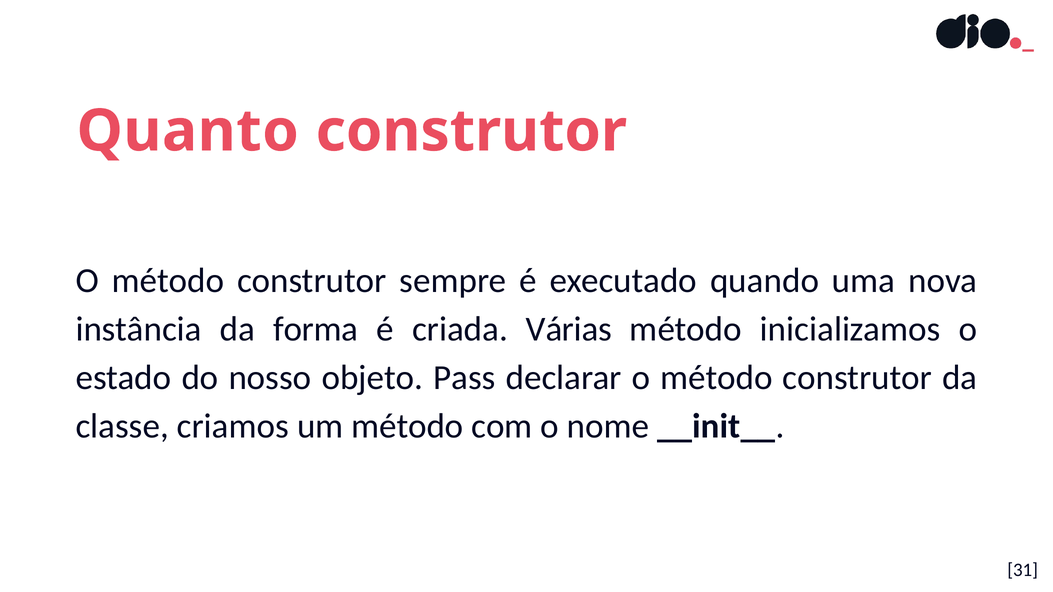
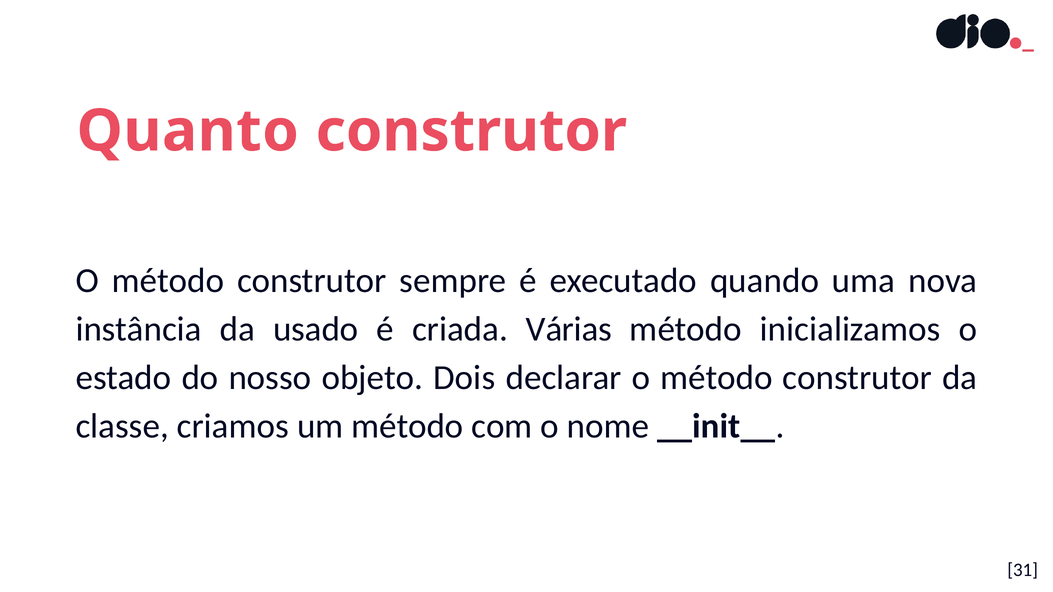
forma: forma -> usado (316, 329)
Pass: Pass -> Dois (464, 378)
